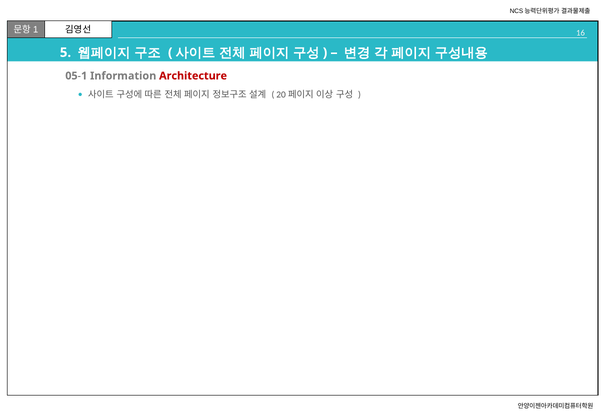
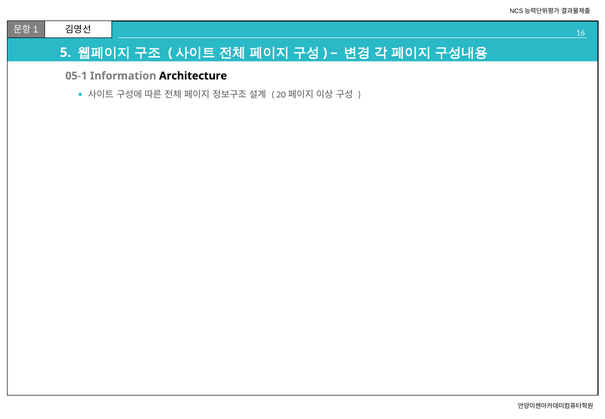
Architecture colour: red -> black (193, 76)
